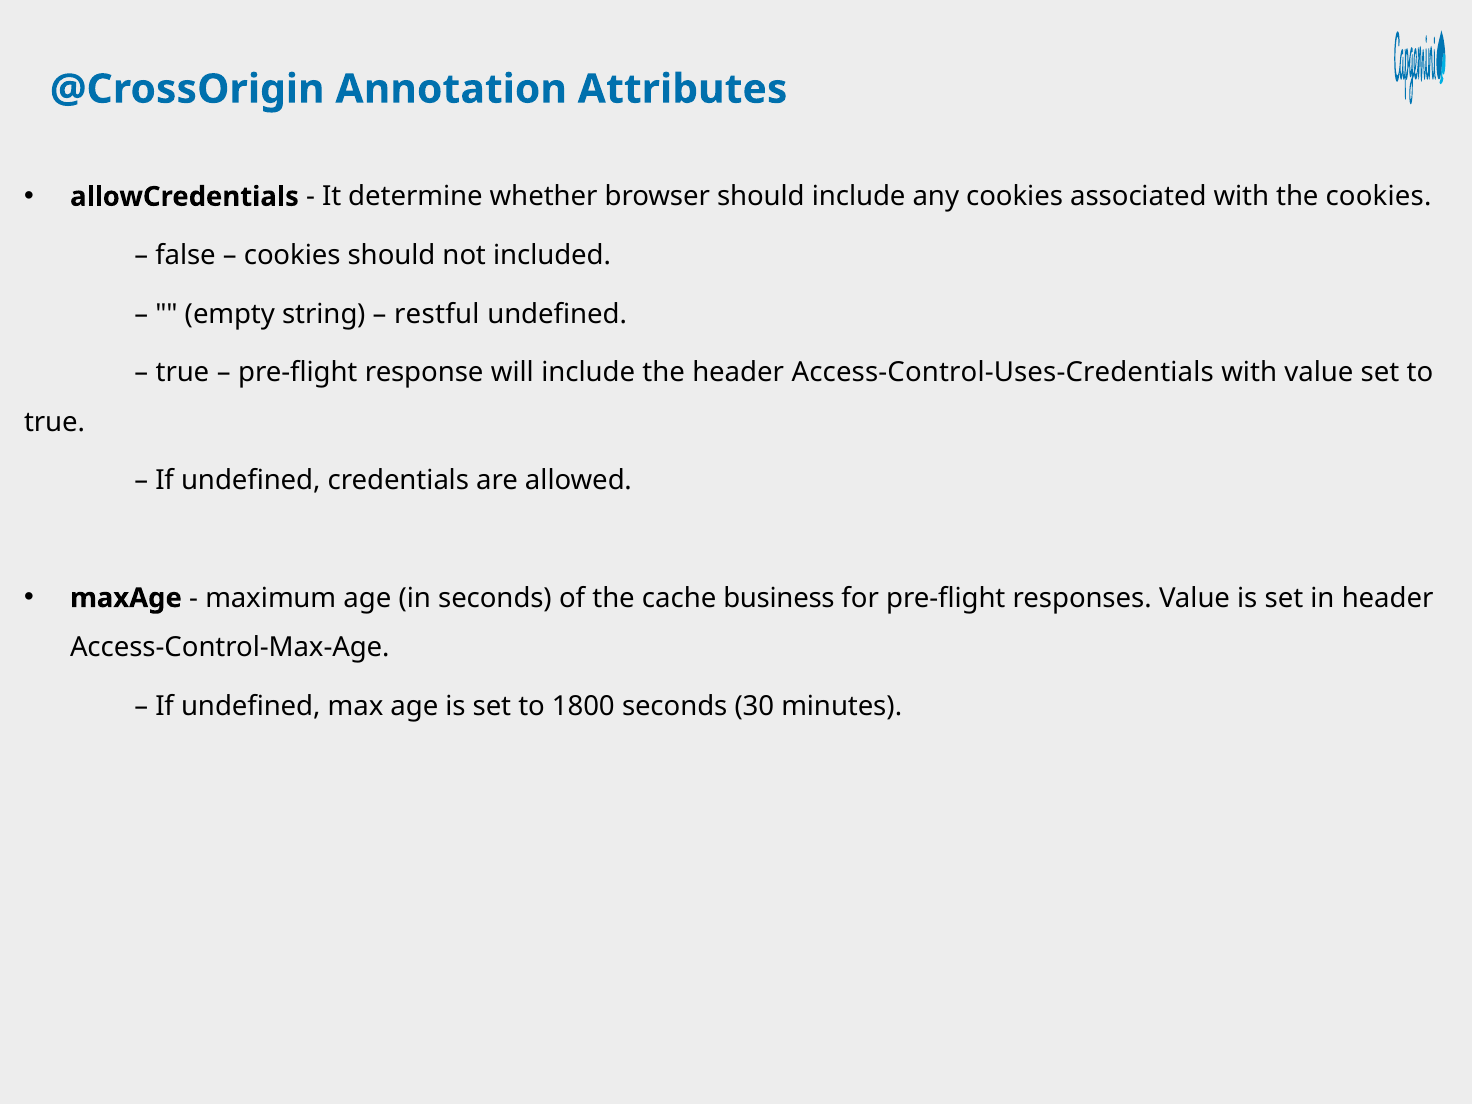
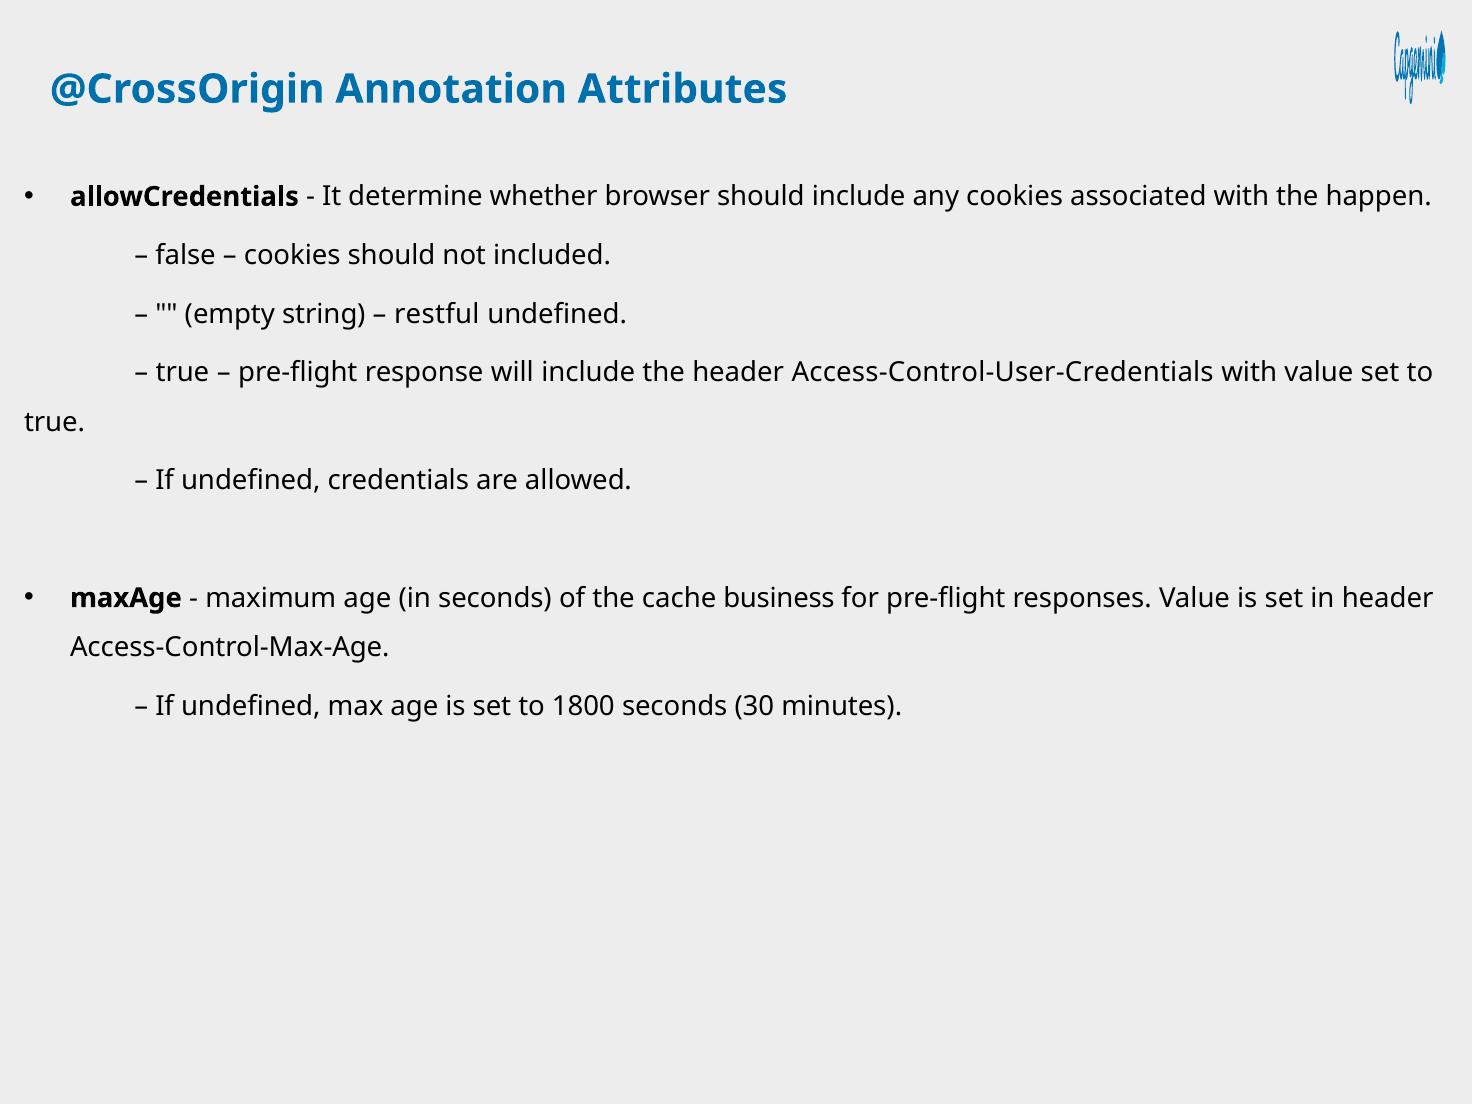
the cookies: cookies -> happen (1379, 197)
Access-Control-Uses-Credentials: Access-Control-Uses-Credentials -> Access-Control-User-Credentials (1003, 373)
